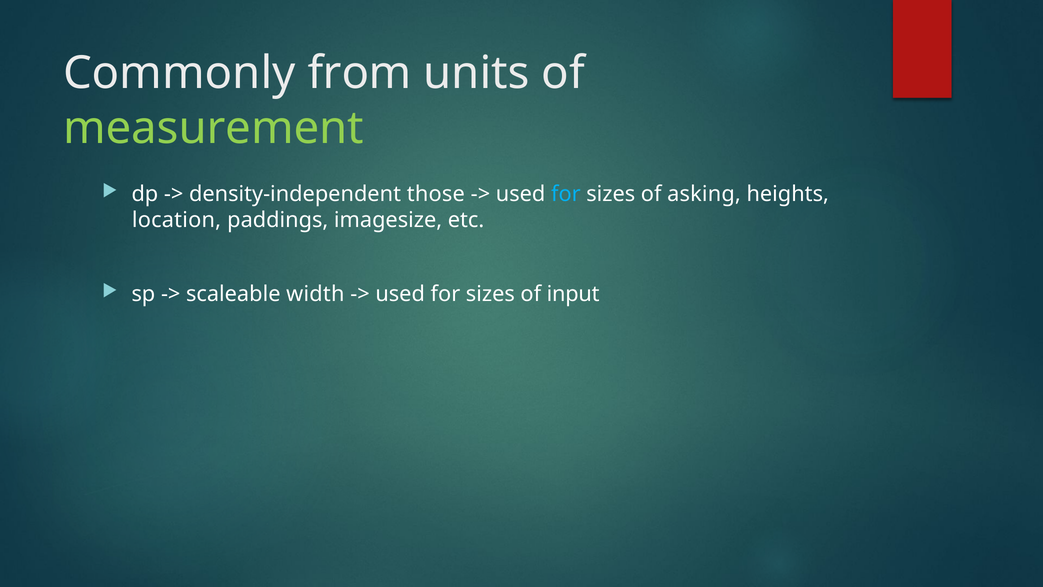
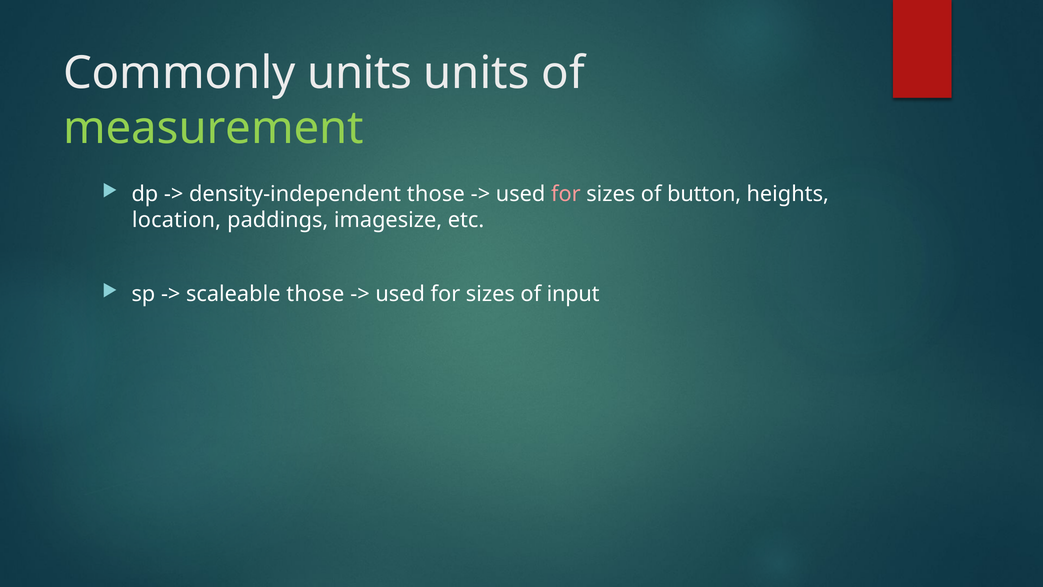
Commonly from: from -> units (360, 73)
for colour: light blue -> pink (566, 194)
asking: asking -> button (704, 194)
scaleable width: width -> those (315, 294)
